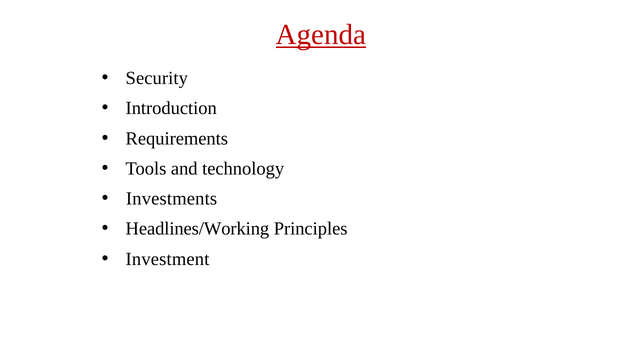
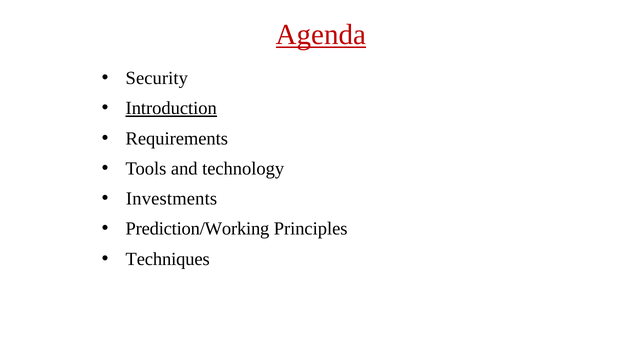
Introduction underline: none -> present (171, 108)
Headlines/Working: Headlines/Working -> Prediction/Working (197, 229)
Investment: Investment -> Techniques (168, 259)
